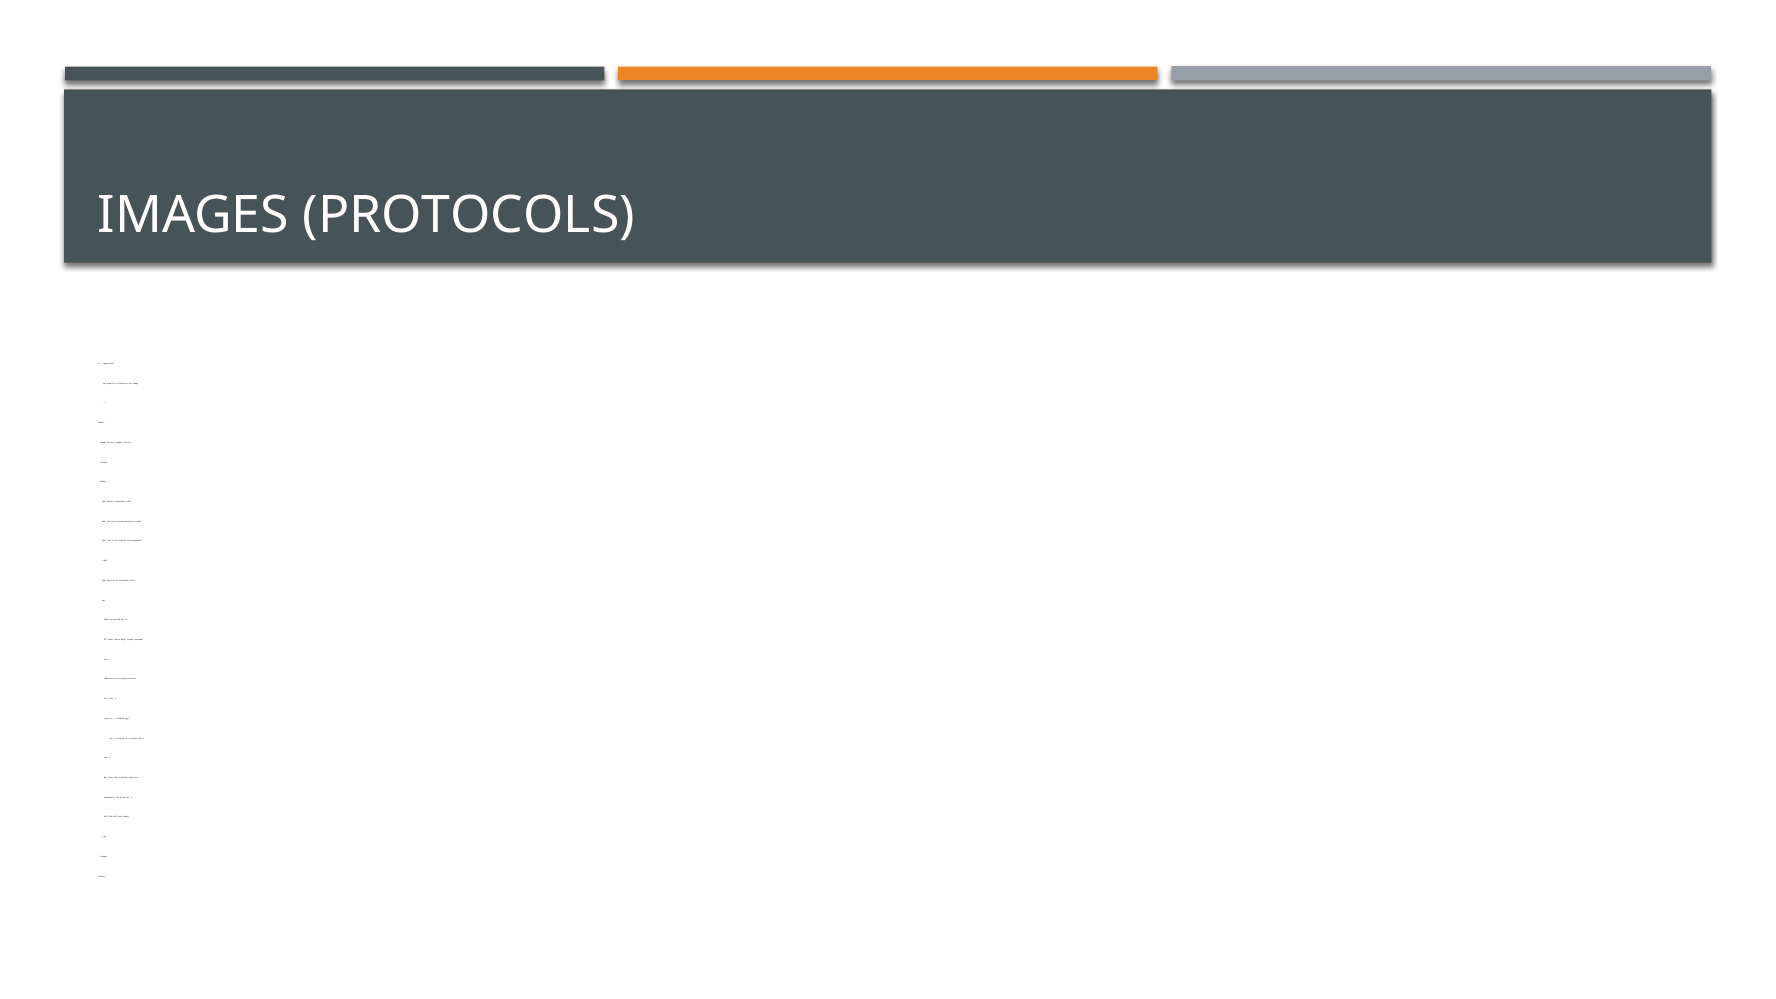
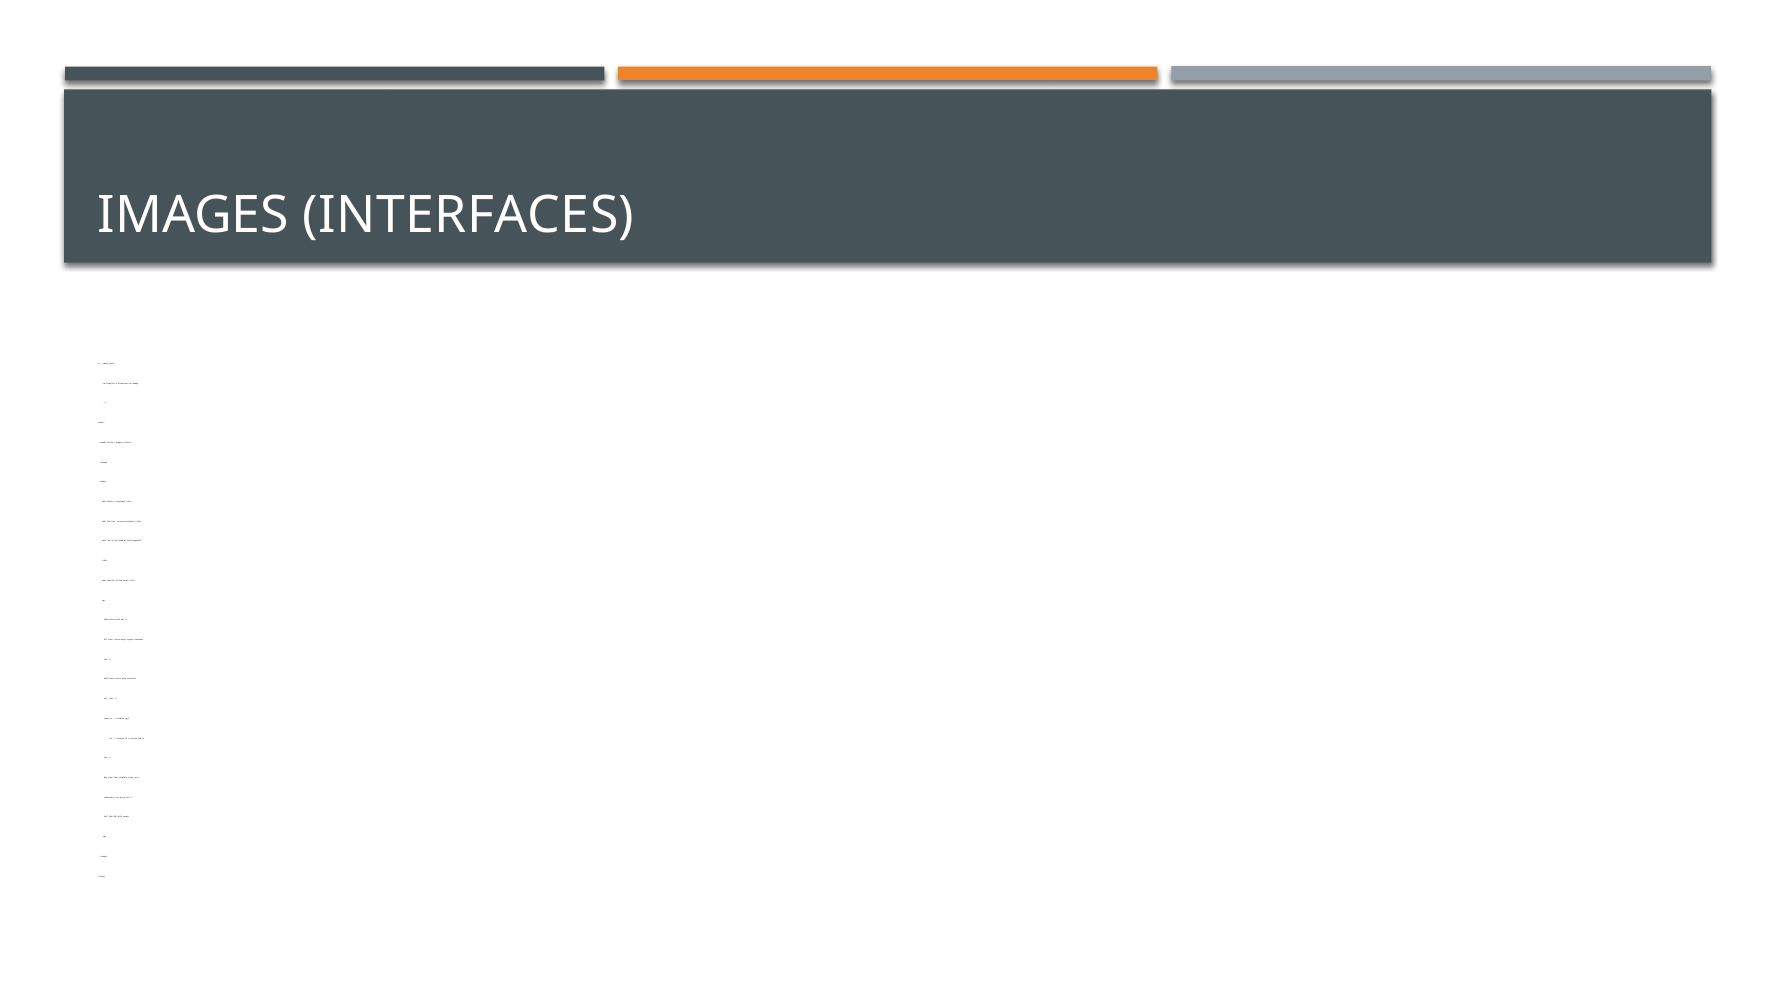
PROTOCOLS: PROTOCOLS -> INTERFACES (469, 216)
